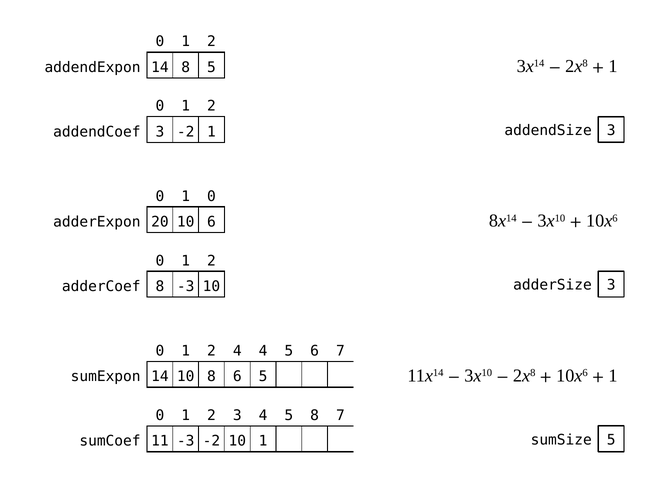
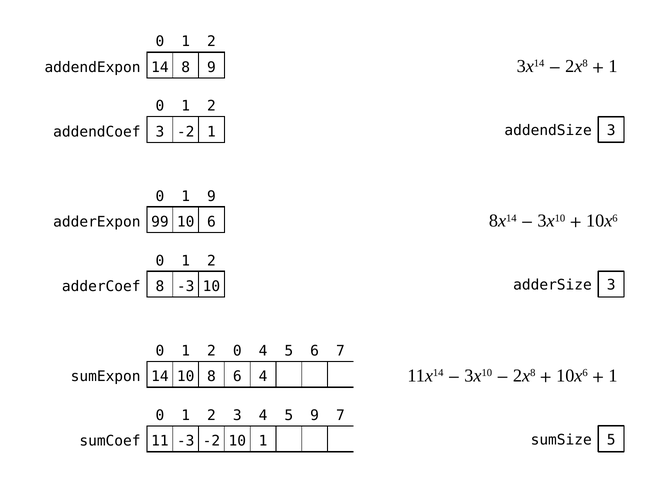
8 5: 5 -> 9 (211, 67)
0 1 0: 0 -> 9 (211, 196)
20: 20 -> 99 (160, 222)
2 4: 4 -> 0 (237, 351)
6 5: 5 -> 4 (263, 377)
5 8: 8 -> 9 (315, 416)
